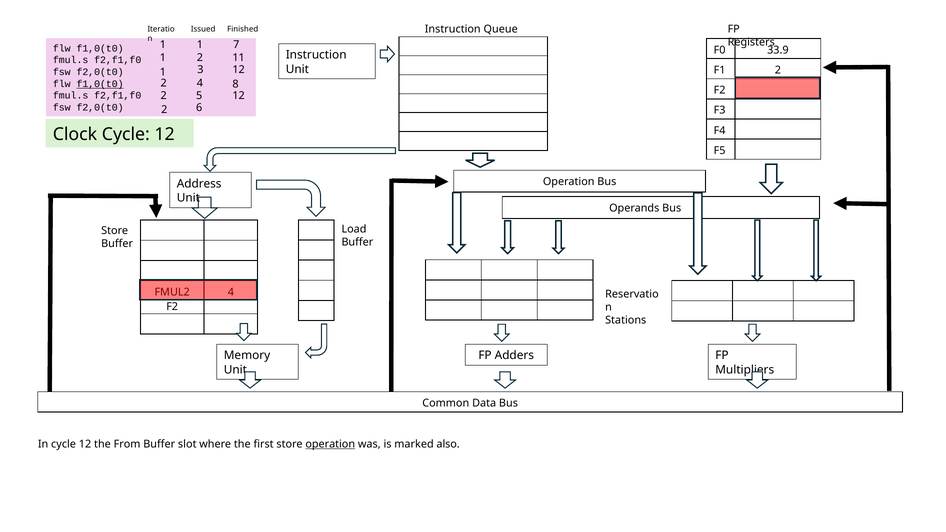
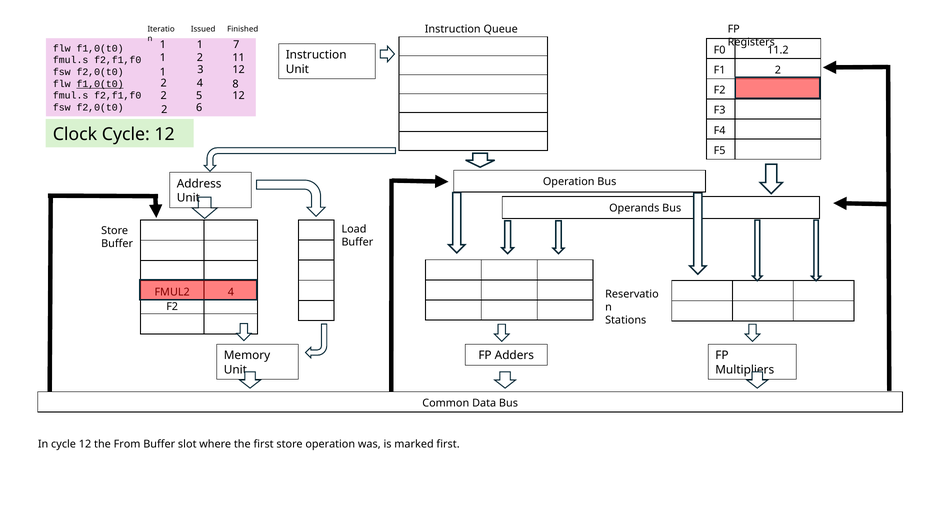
33.9: 33.9 -> 11.2 (778, 50)
operation underline: present -> none (330, 444)
marked also: also -> first (448, 444)
